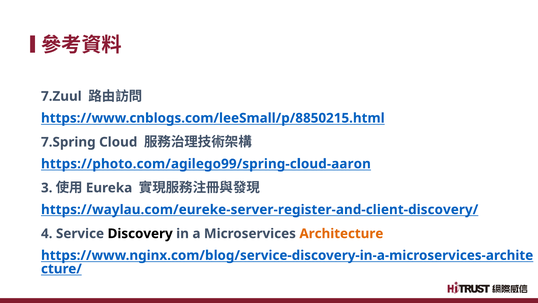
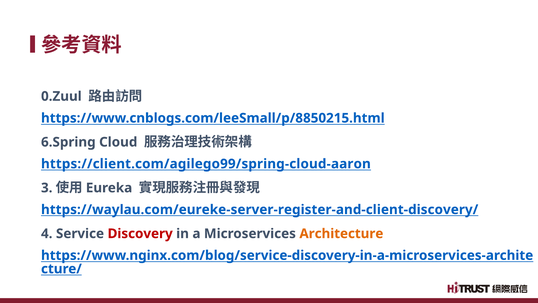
7.Zuul: 7.Zuul -> 0.Zuul (61, 96)
7.Spring: 7.Spring -> 6.Spring (68, 142)
https://photo.com/agilego99/spring-cloud-aaron: https://photo.com/agilego99/spring-cloud-aaron -> https://client.com/agilego99/spring-cloud-aaron (206, 164)
Discovery colour: black -> red (140, 233)
